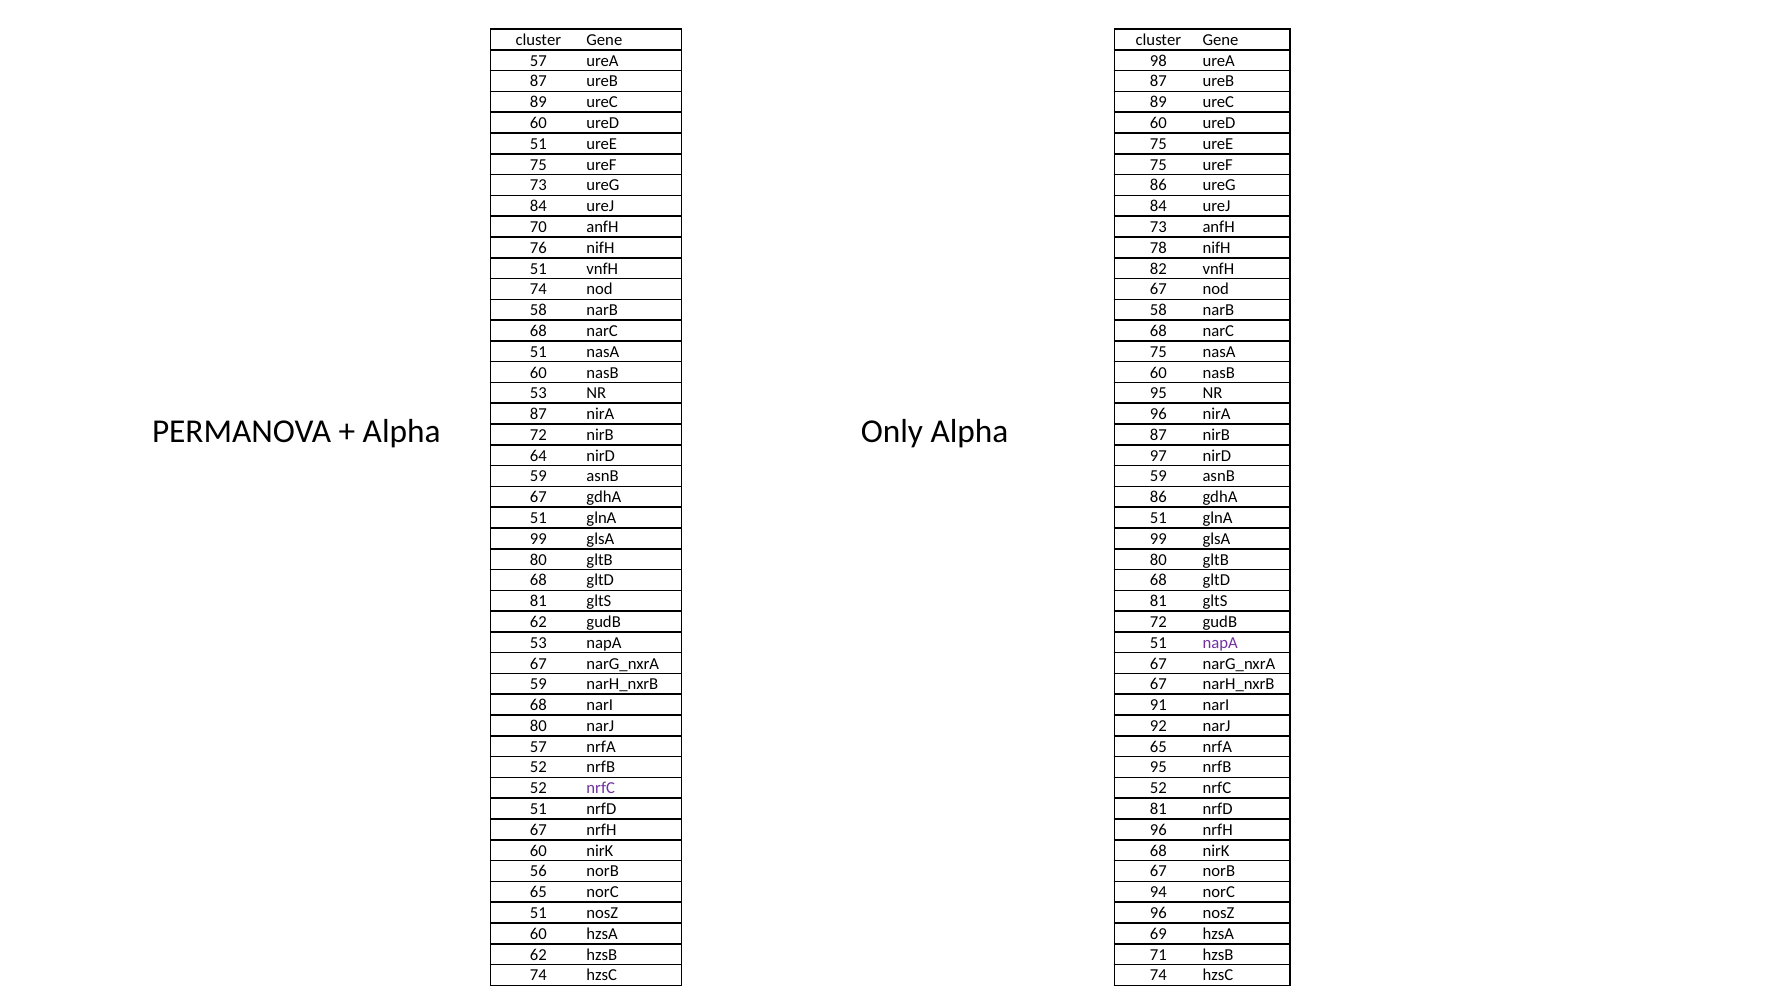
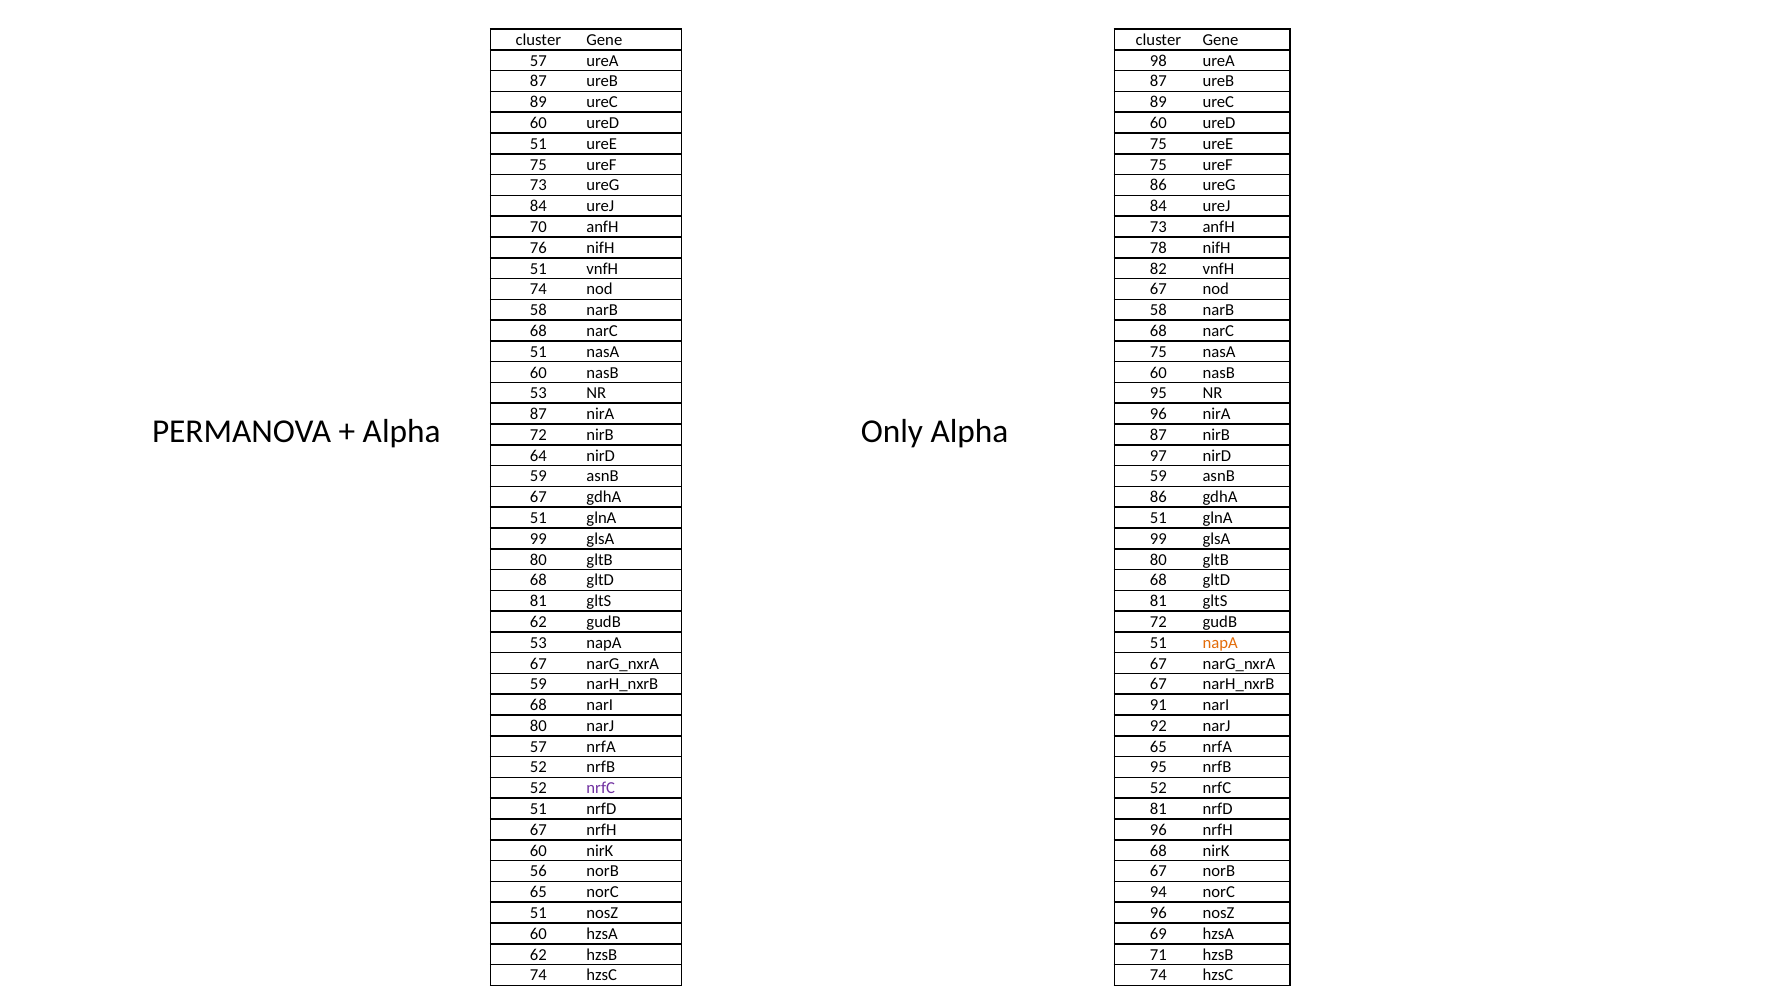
napA colour: purple -> orange (1220, 643)
